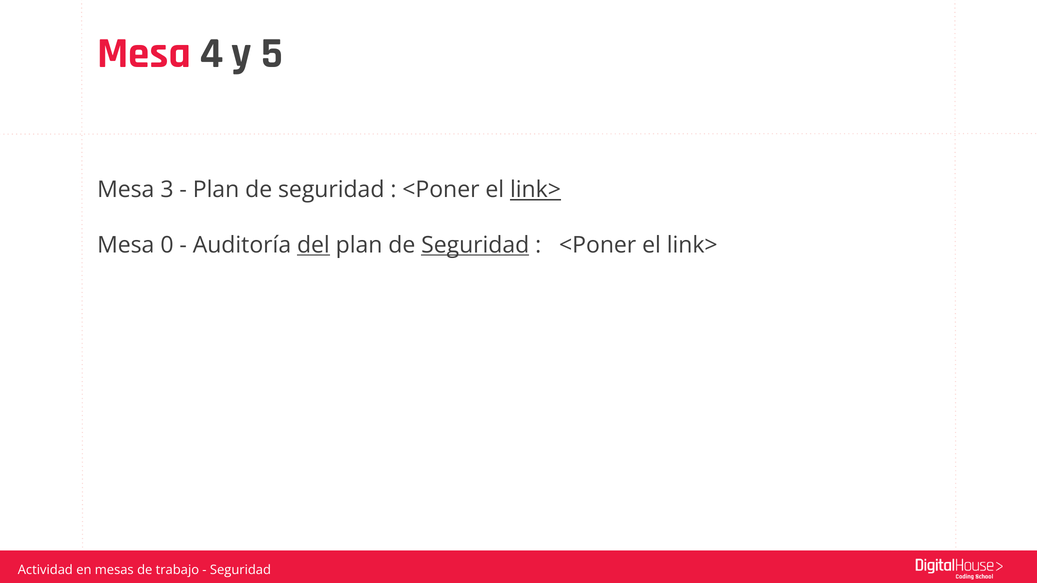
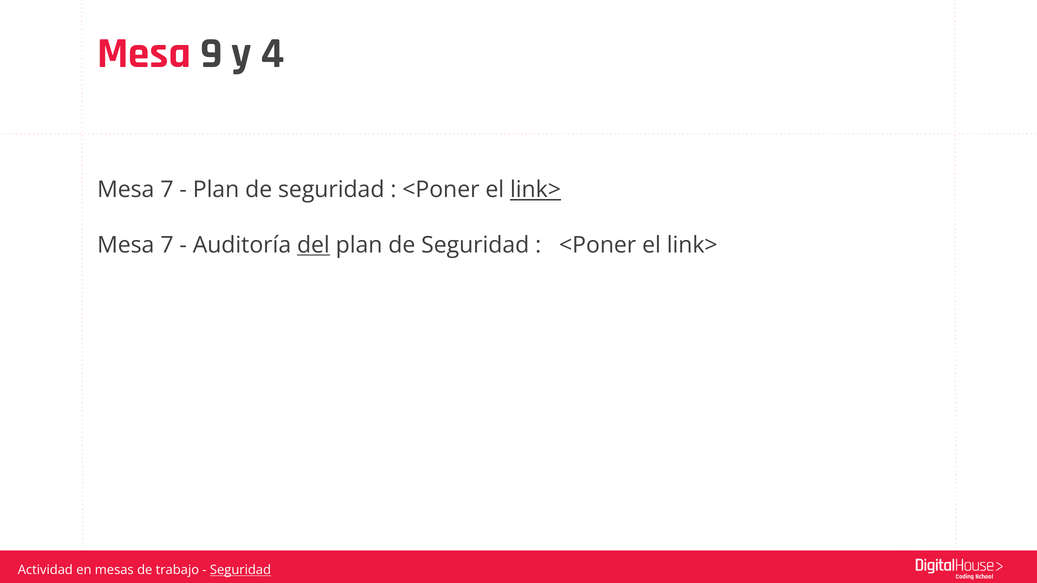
4: 4 -> 9 (212, 53)
5: 5 -> 4 (273, 53)
3: 3 -> 7 (167, 190)
0: 0 -> 7 (167, 245)
Seguridad underline: present -> none (475, 245)
Seguridad underline: none -> present (240, 570)
